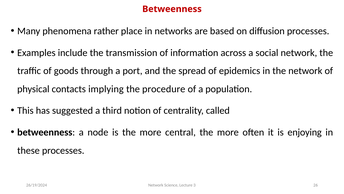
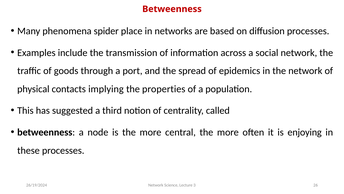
rather: rather -> spider (106, 31)
procedure: procedure -> properties (164, 89)
